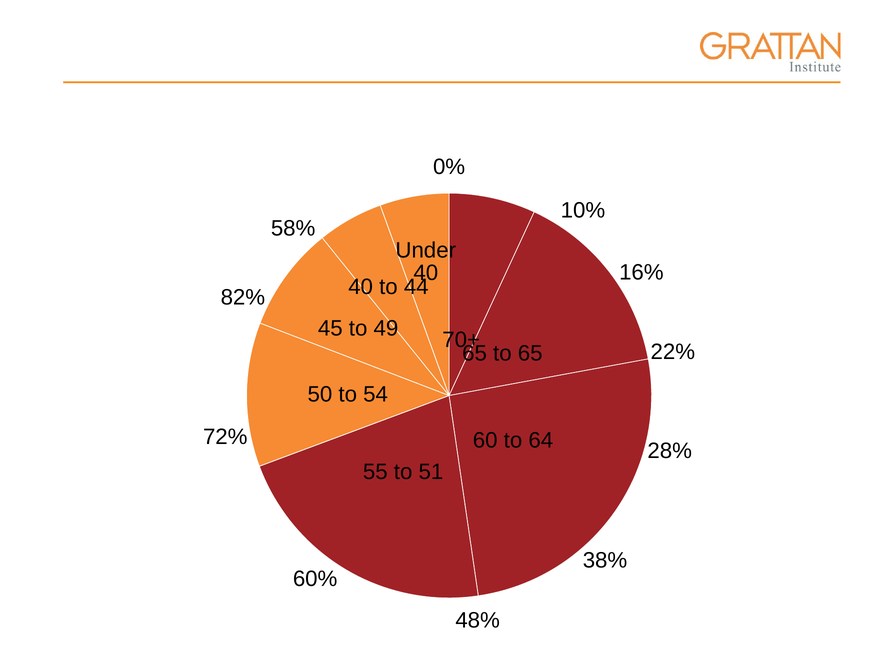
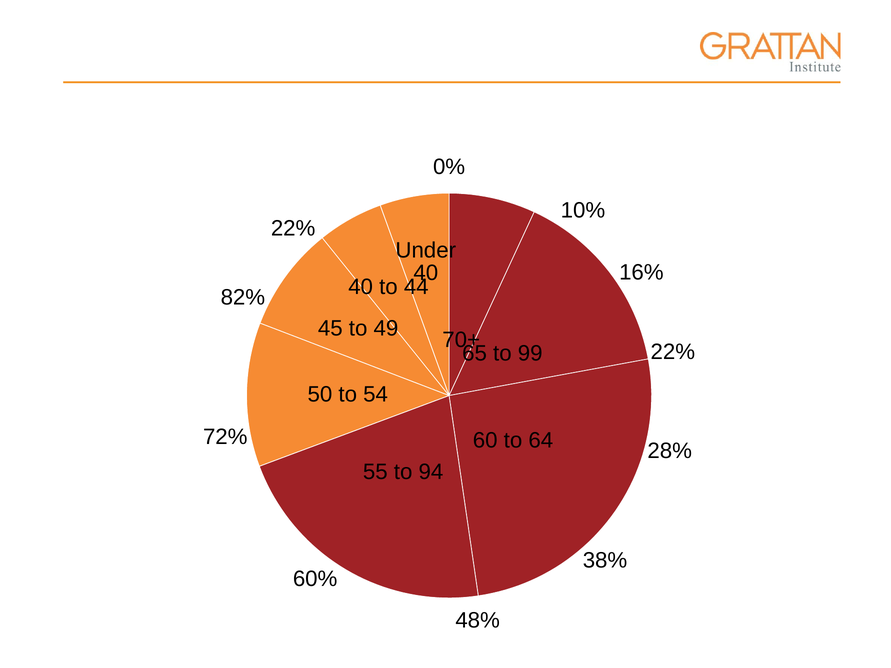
58%: 58% -> 22% (293, 229)
to 65: 65 -> 99 (530, 353)
51: 51 -> 94 (431, 472)
